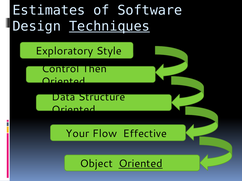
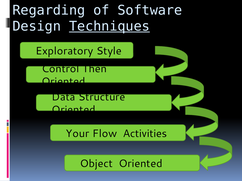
Estimates: Estimates -> Regarding (49, 10)
Effective: Effective -> Activities (145, 134)
Oriented underline: present -> none (141, 164)
